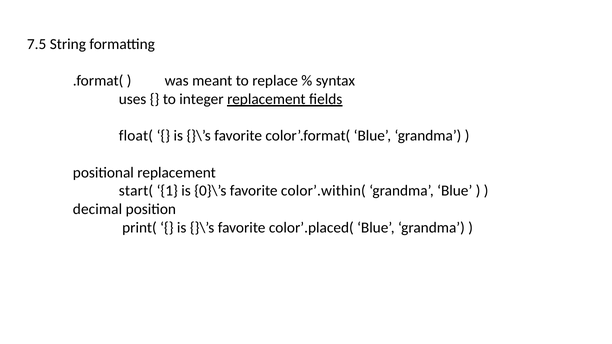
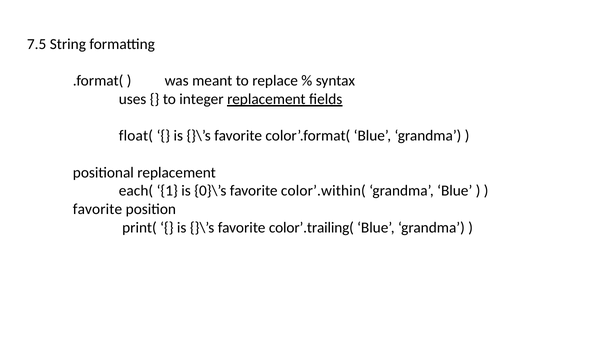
start(: start( -> each( (136, 191)
decimal: decimal -> favorite (98, 209)
color’.placed(: color’.placed( -> color’.trailing( (311, 228)
